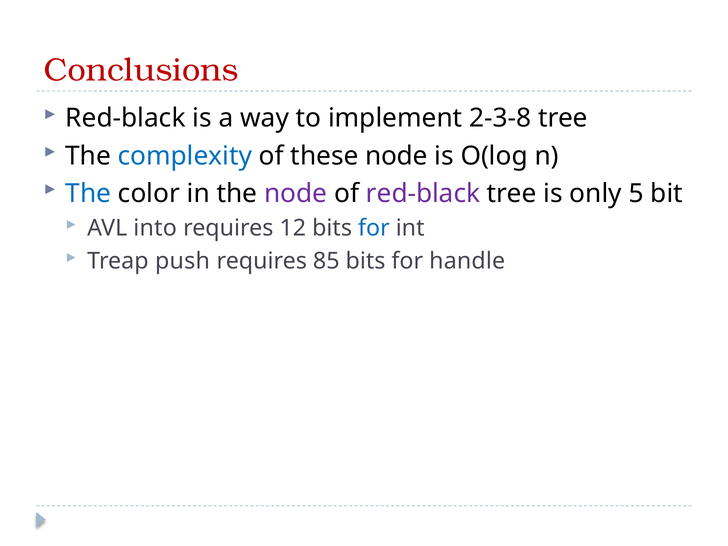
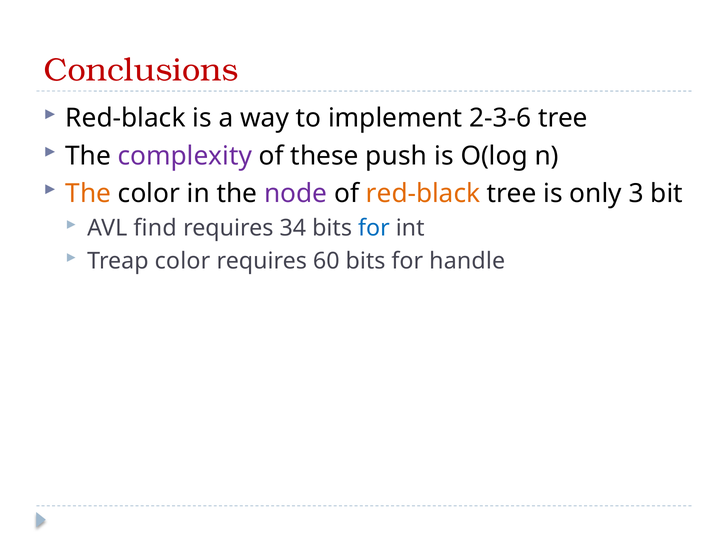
2-3-8: 2-3-8 -> 2-3-6 (500, 118)
complexity colour: blue -> purple (185, 156)
these node: node -> push (396, 156)
The colour: blue -> orange (88, 193)
red-black colour: purple -> orange (423, 193)
5: 5 -> 3 (636, 193)
into: into -> find (155, 228)
12: 12 -> 34 (293, 228)
Treap push: push -> color (182, 261)
85: 85 -> 60 (326, 261)
